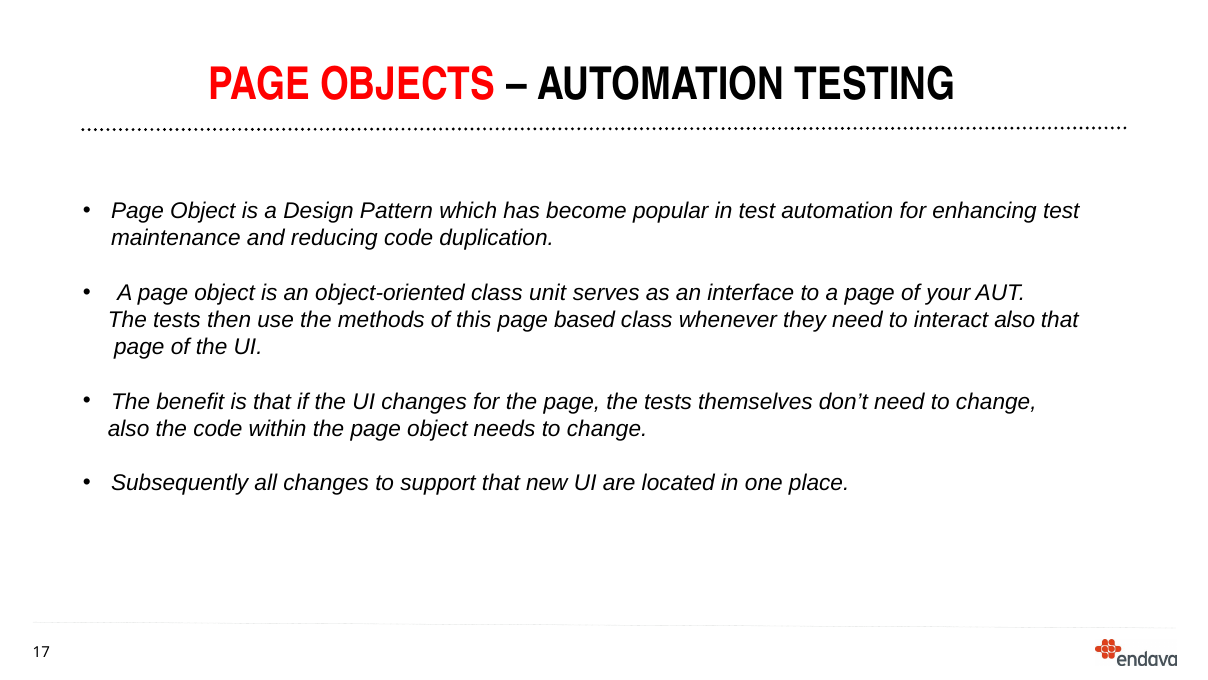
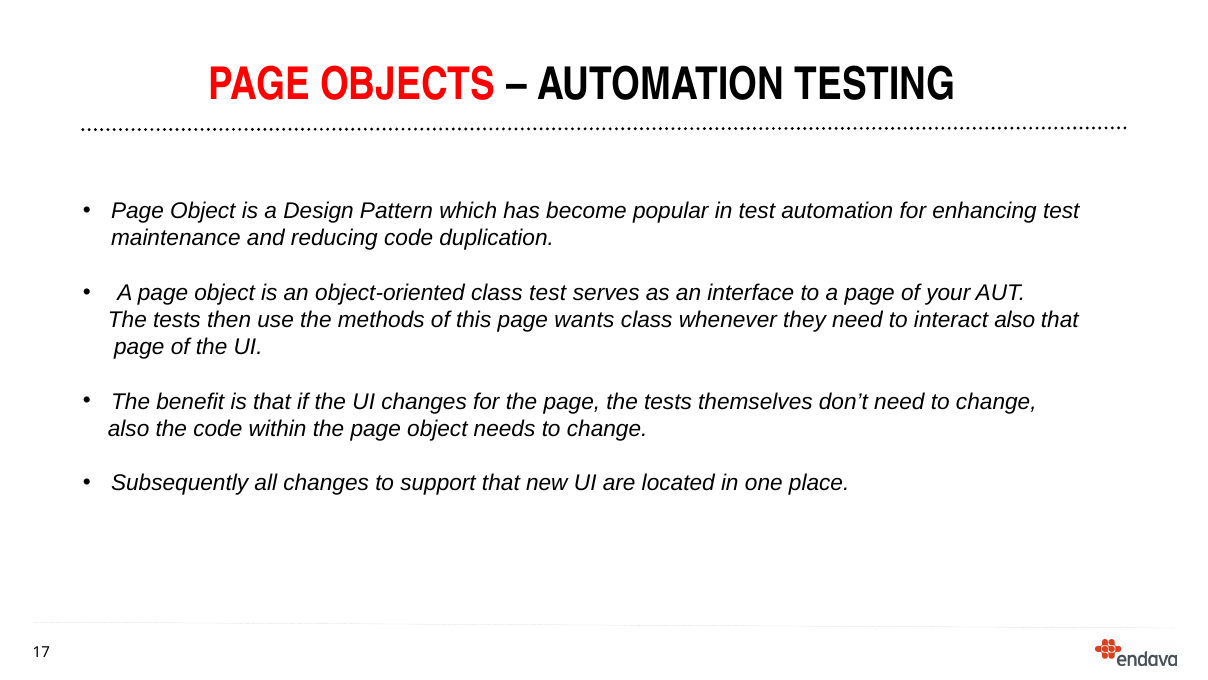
class unit: unit -> test (548, 293)
based: based -> wants (584, 320)
